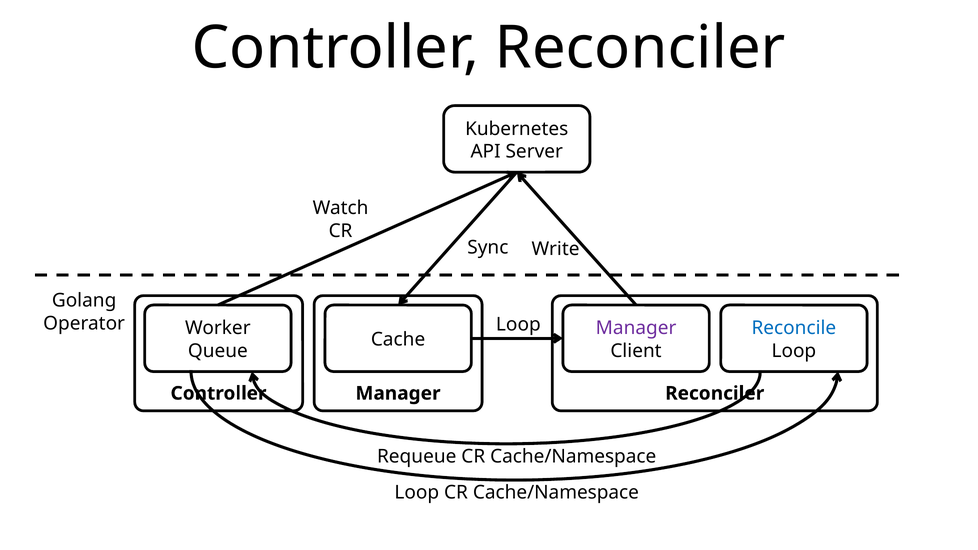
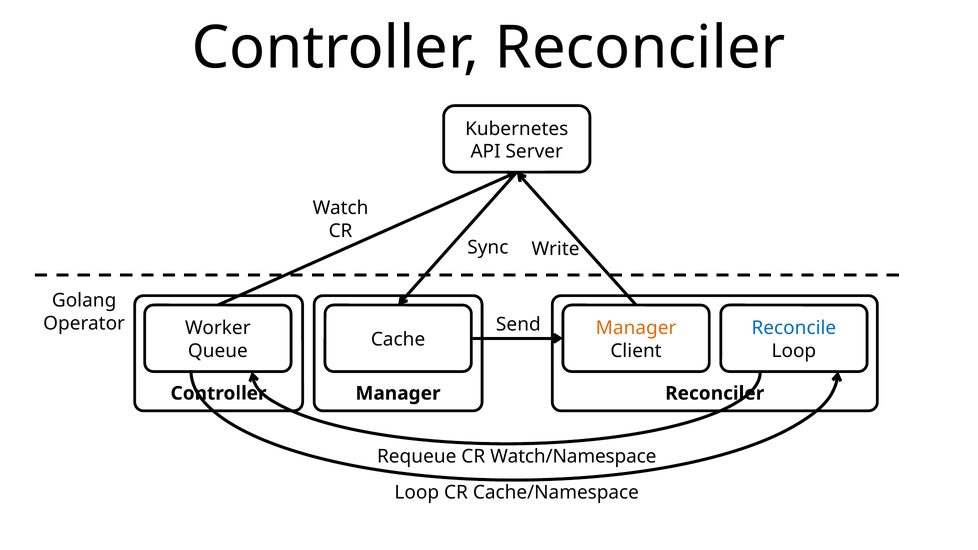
Loop: Loop -> Send (518, 324)
Manager colour: purple -> orange (636, 328)
Requeue CR Cache/Namespace: Cache/Namespace -> Watch/Namespace (573, 456)
